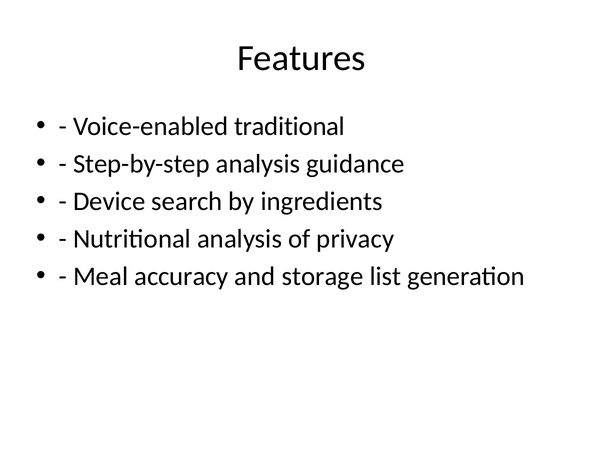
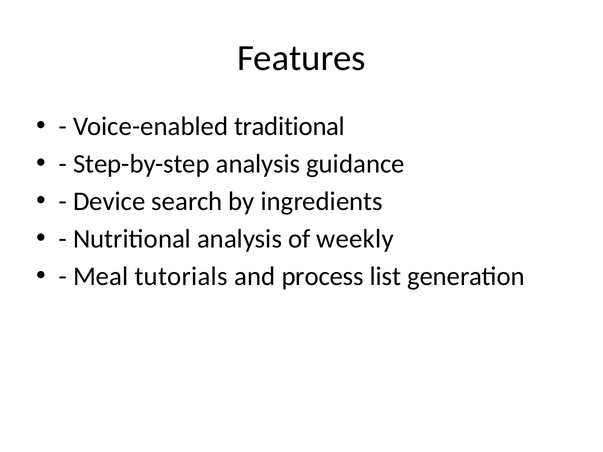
privacy: privacy -> weekly (355, 239)
accuracy: accuracy -> tutorials (181, 277)
storage: storage -> process (323, 277)
